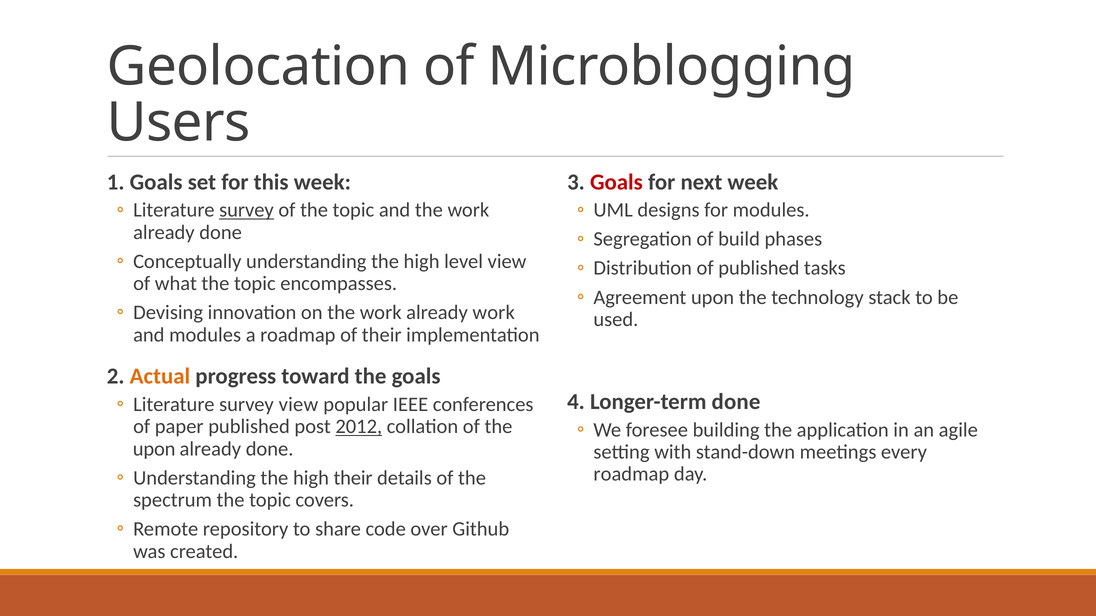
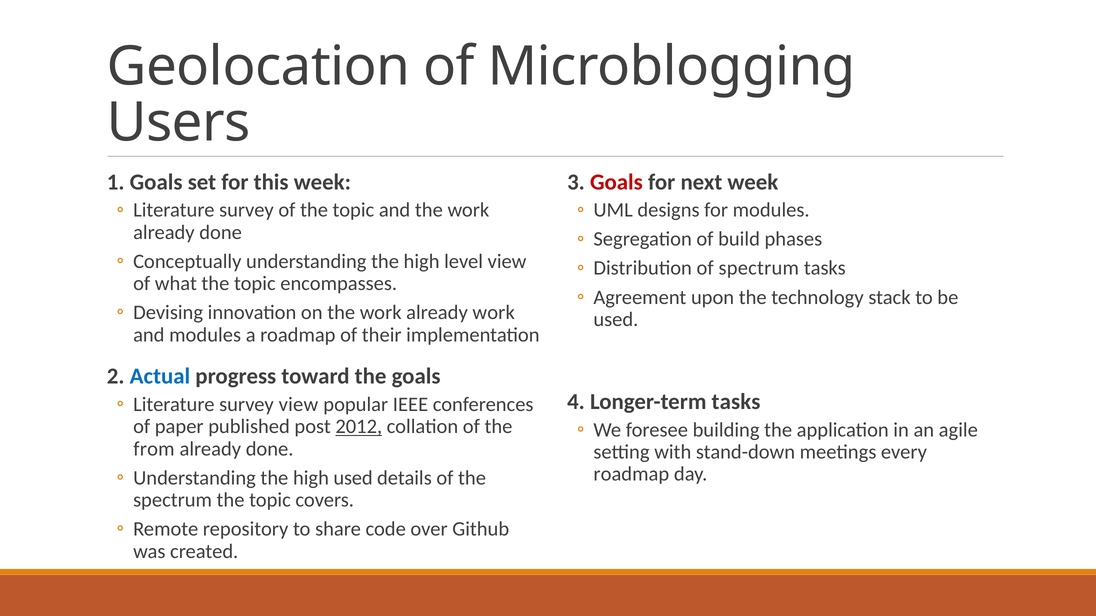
survey underline: present -> none (246, 210)
of published: published -> spectrum (759, 268)
Actual colour: orange -> blue (160, 377)
Longer-term done: done -> tasks (736, 402)
upon: upon -> from (154, 449)
high their: their -> used (353, 478)
